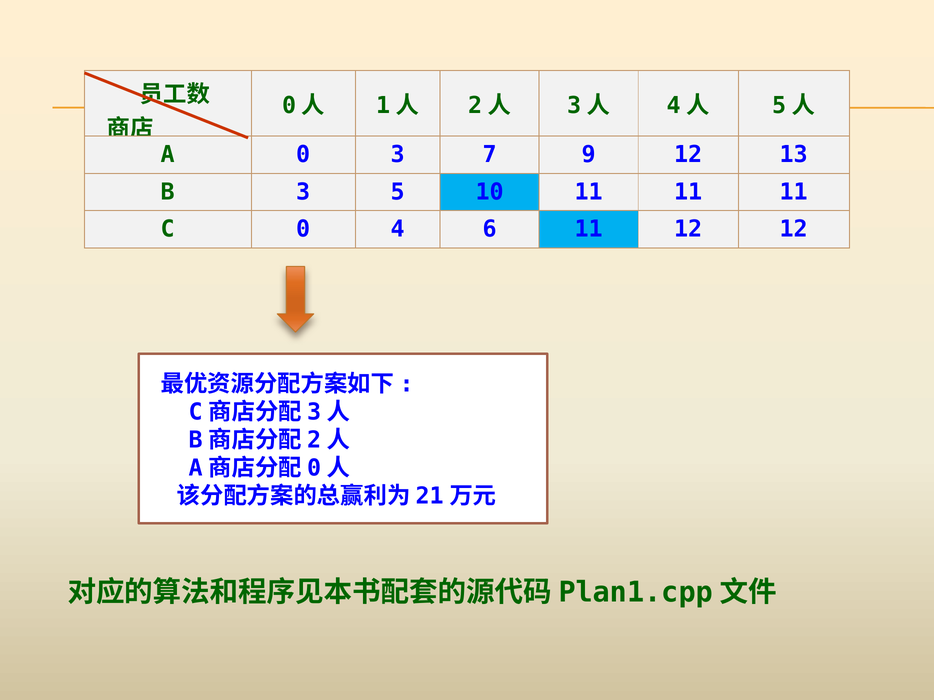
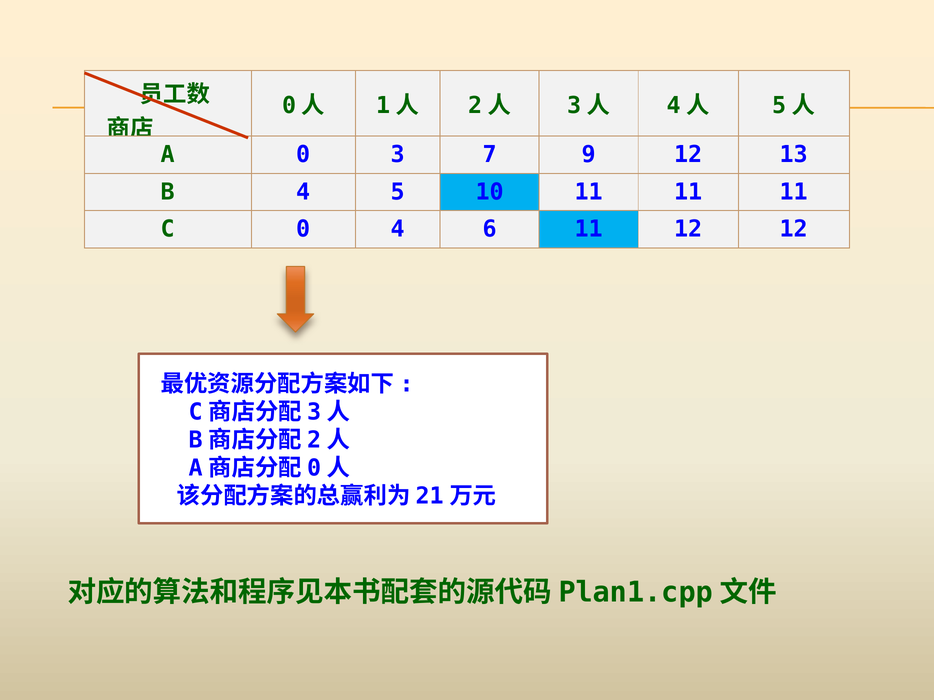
B 3: 3 -> 4 (303, 192)
